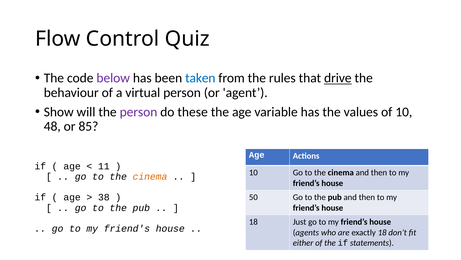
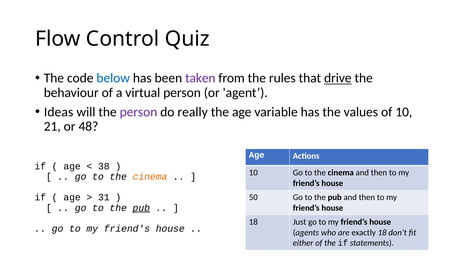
below colour: purple -> blue (113, 78)
taken colour: blue -> purple (200, 78)
Show: Show -> Ideas (59, 112)
these: these -> really (193, 112)
48: 48 -> 21 (52, 126)
85: 85 -> 48 (88, 126)
11: 11 -> 38 (104, 166)
38: 38 -> 31 (104, 197)
pub underline: none -> present (141, 207)
